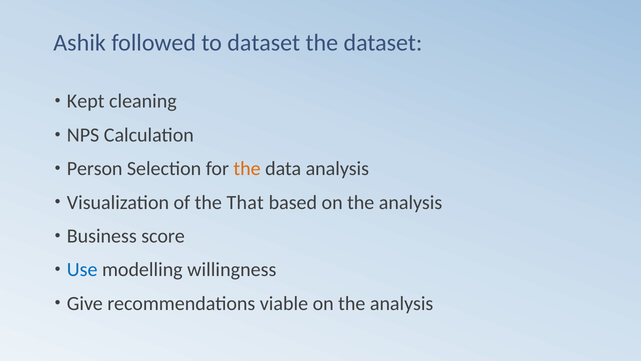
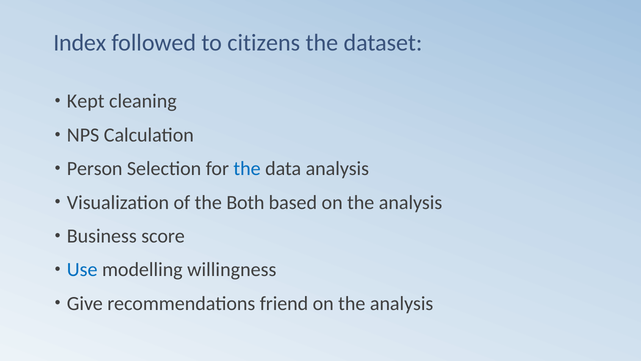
Ashik: Ashik -> Index (80, 43)
to dataset: dataset -> citizens (264, 43)
the colour: orange -> blue (247, 169)
That: That -> Both (245, 202)
viable: viable -> friend (284, 303)
